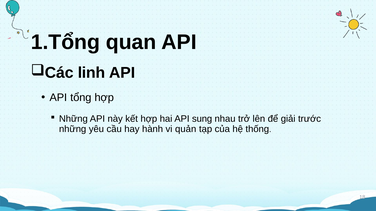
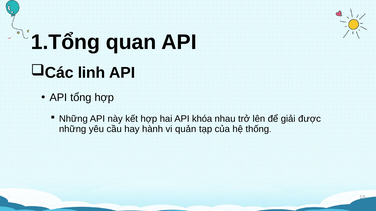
sung: sung -> khóa (202, 119)
trước: trước -> được (310, 119)
